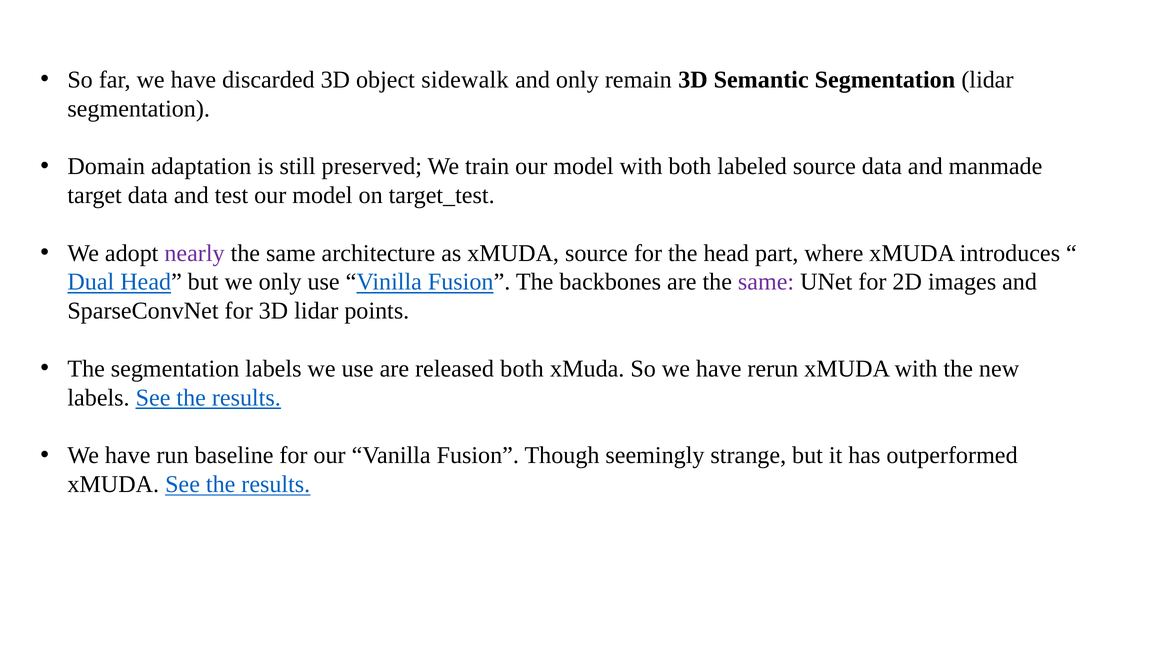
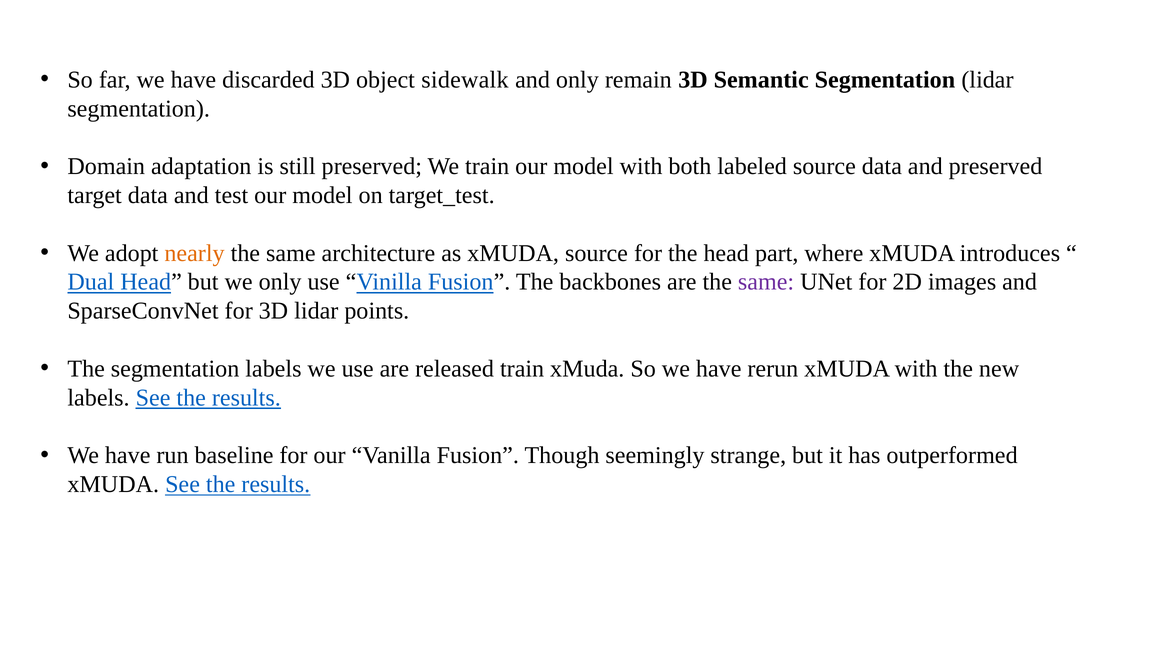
and manmade: manmade -> preserved (995, 166)
nearly colour: purple -> orange (195, 253)
released both: both -> train (522, 369)
